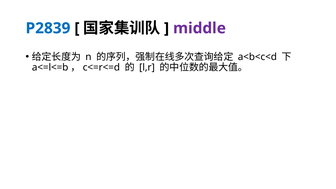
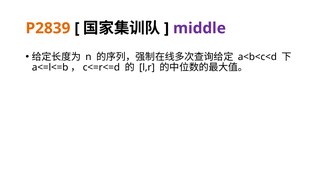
P2839 colour: blue -> orange (48, 28)
